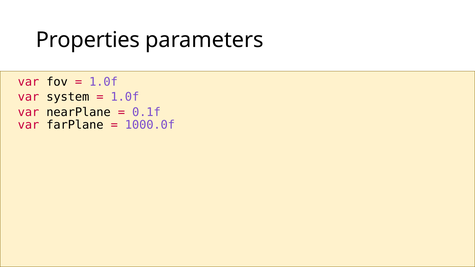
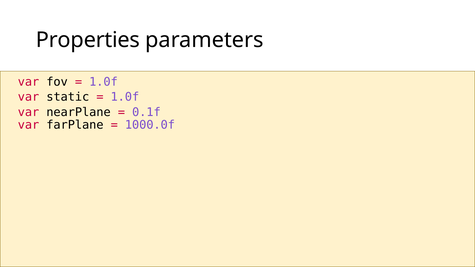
system: system -> static (68, 97)
